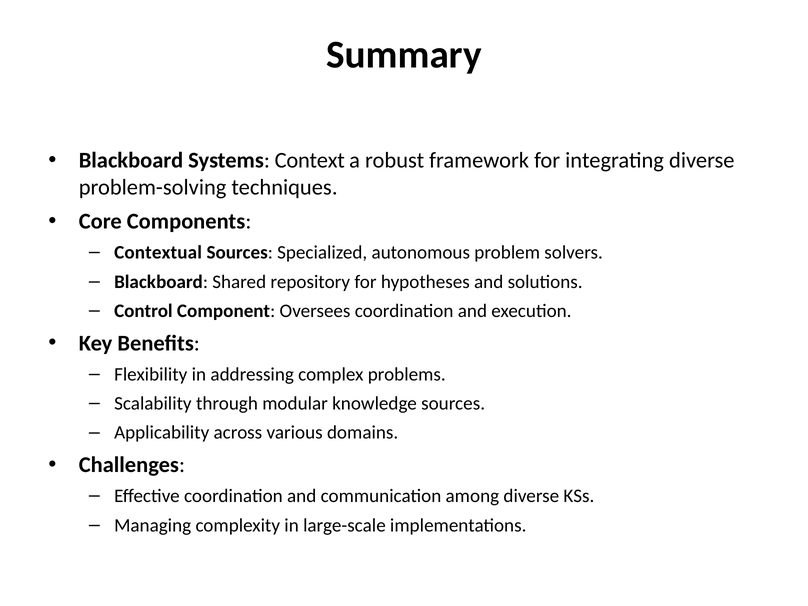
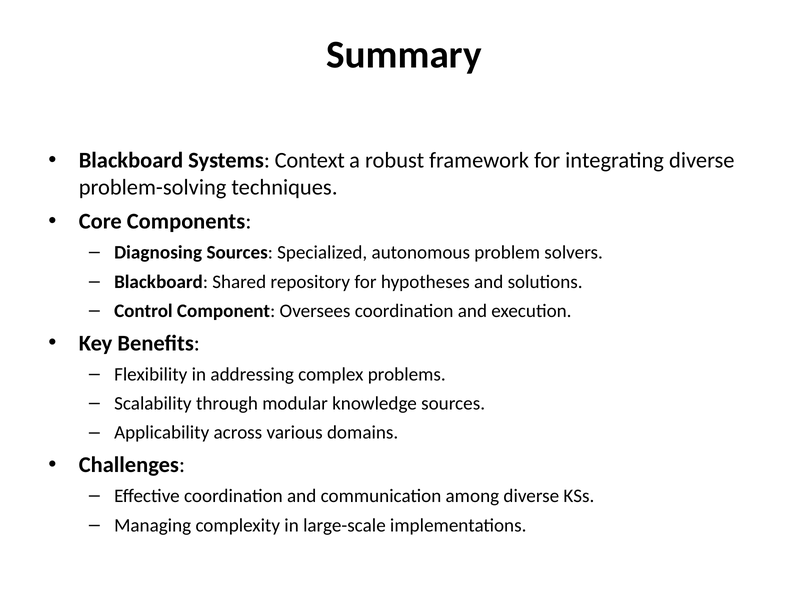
Contextual: Contextual -> Diagnosing (158, 253)
